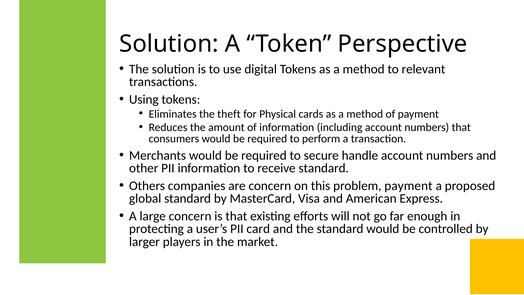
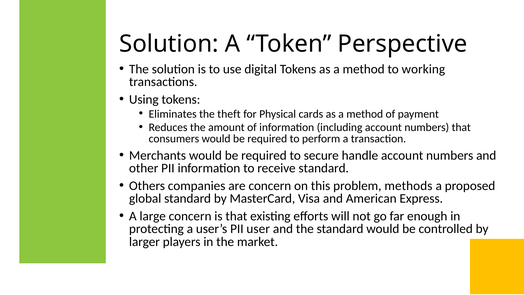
relevant: relevant -> working (423, 69)
problem payment: payment -> methods (408, 186)
card: card -> user (258, 229)
